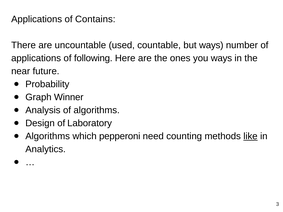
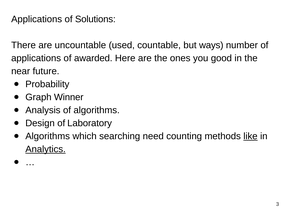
Contains: Contains -> Solutions (95, 19)
following: following -> awarded (93, 58)
you ways: ways -> good (221, 58)
pepperoni: pepperoni -> searching (120, 136)
Analytics underline: none -> present (46, 149)
